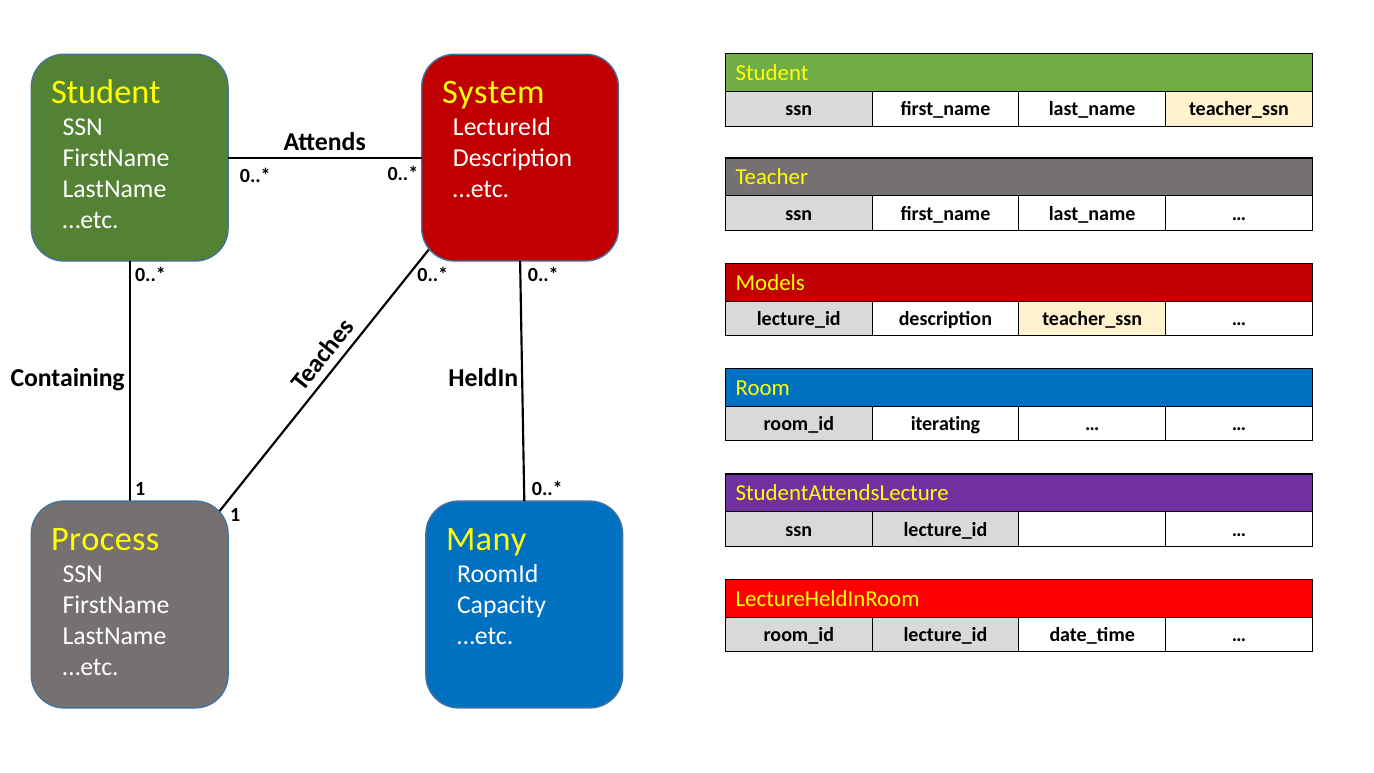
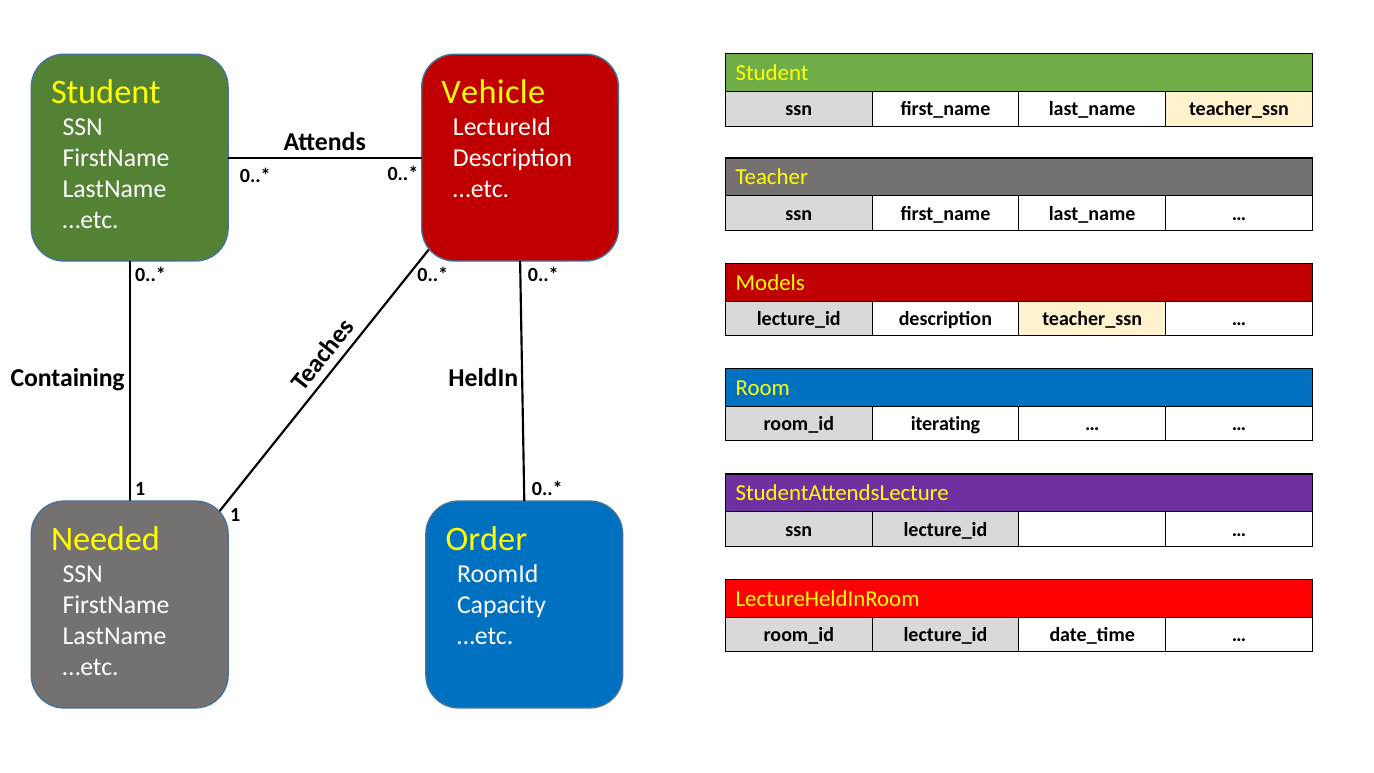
System: System -> Vehicle (493, 92)
Process: Process -> Needed (105, 539)
Many: Many -> Order (486, 539)
